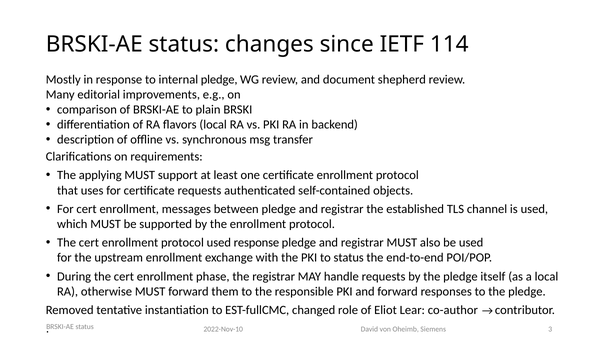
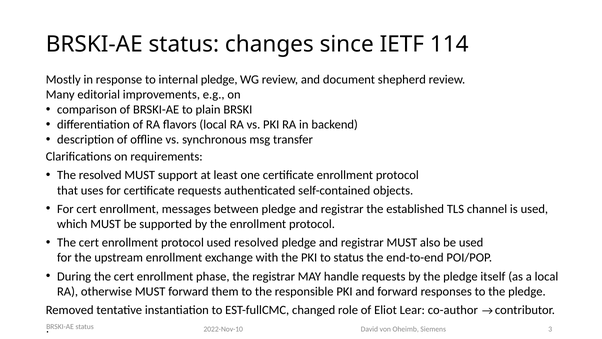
The applying: applying -> resolved (100, 175)
used response: response -> resolved (256, 242)
